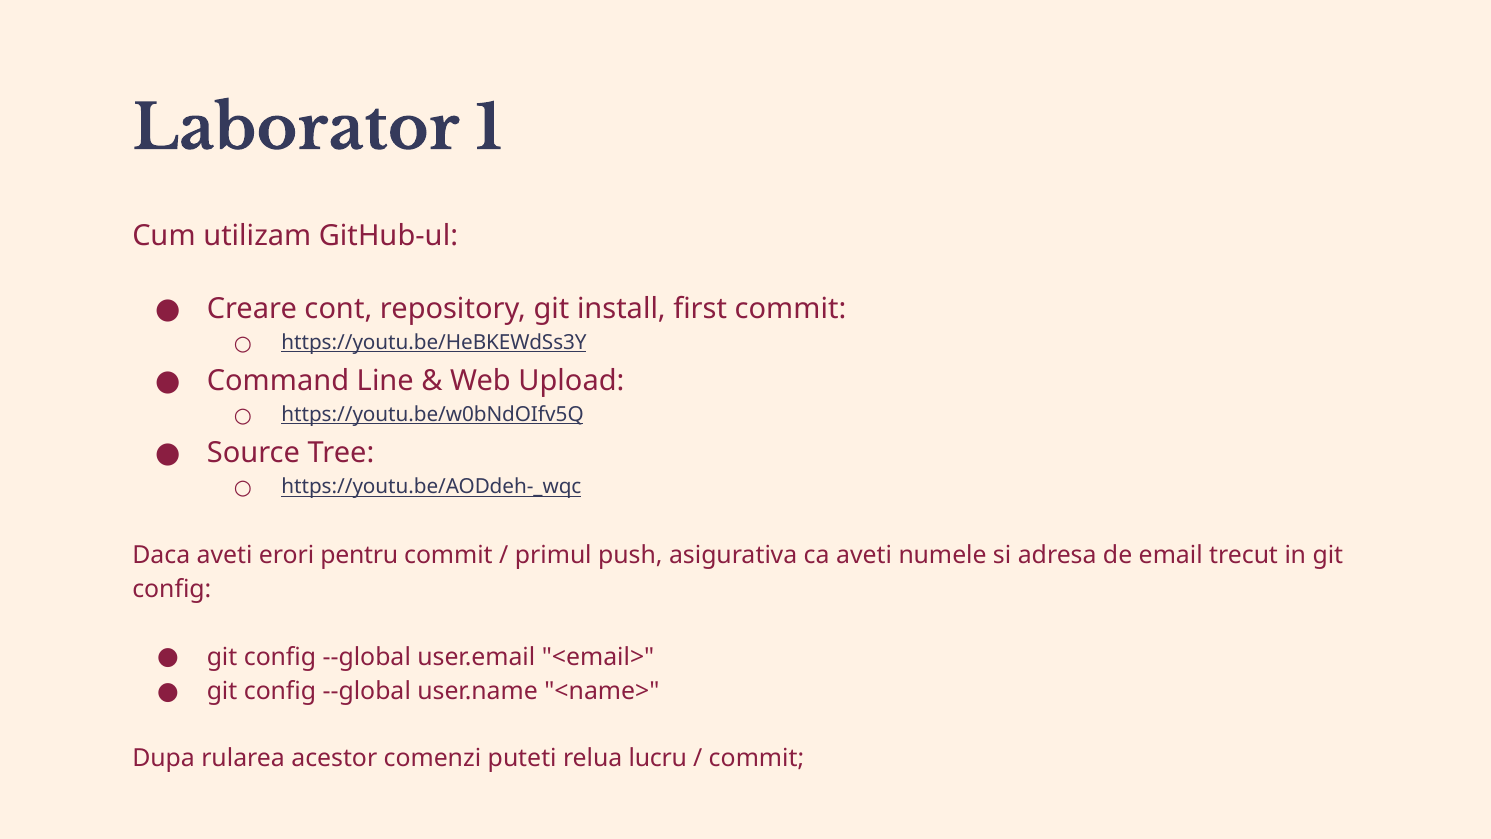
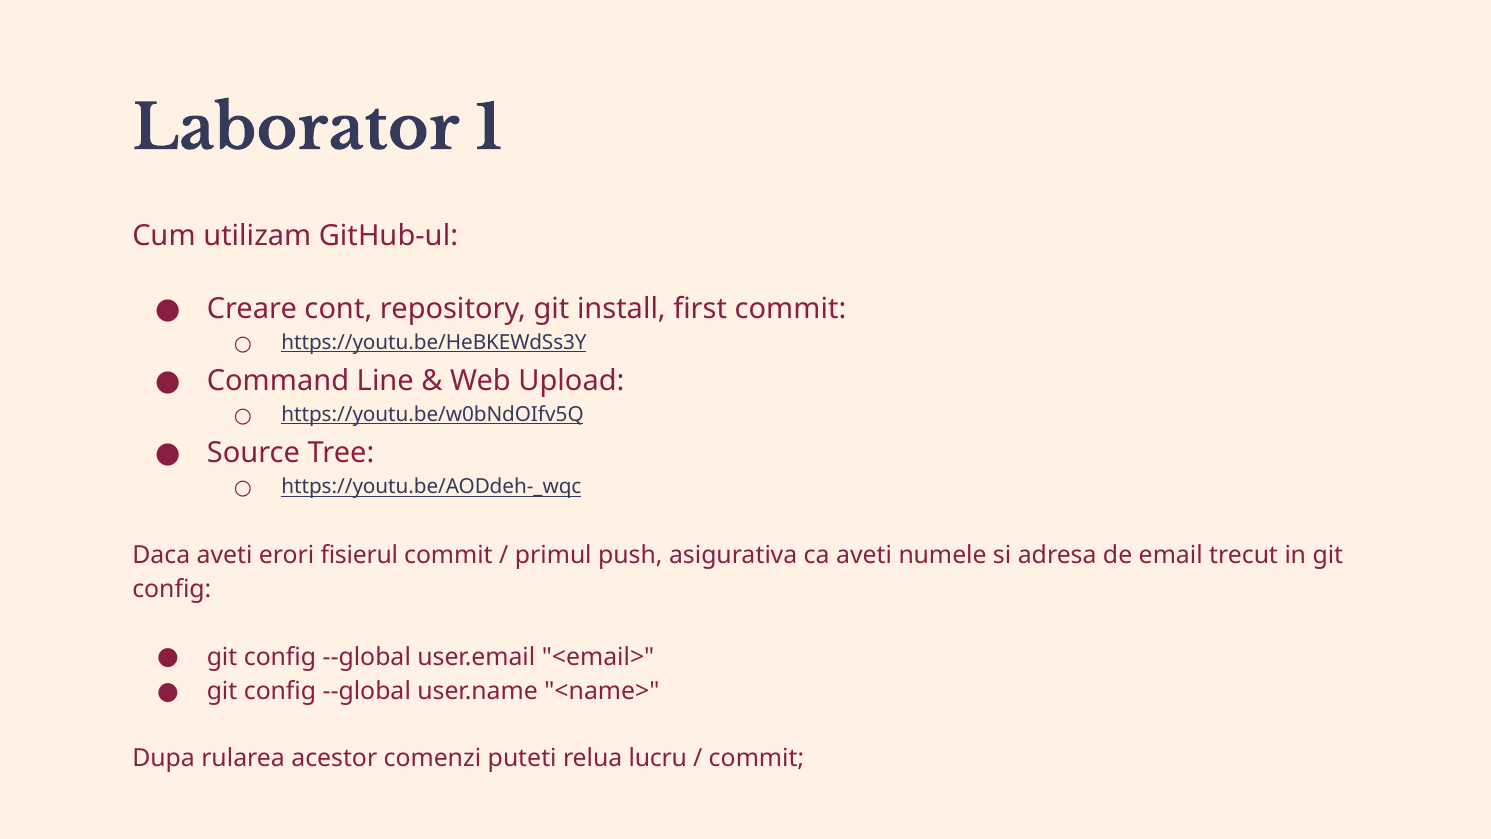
pentru: pentru -> fisierul (359, 555)
